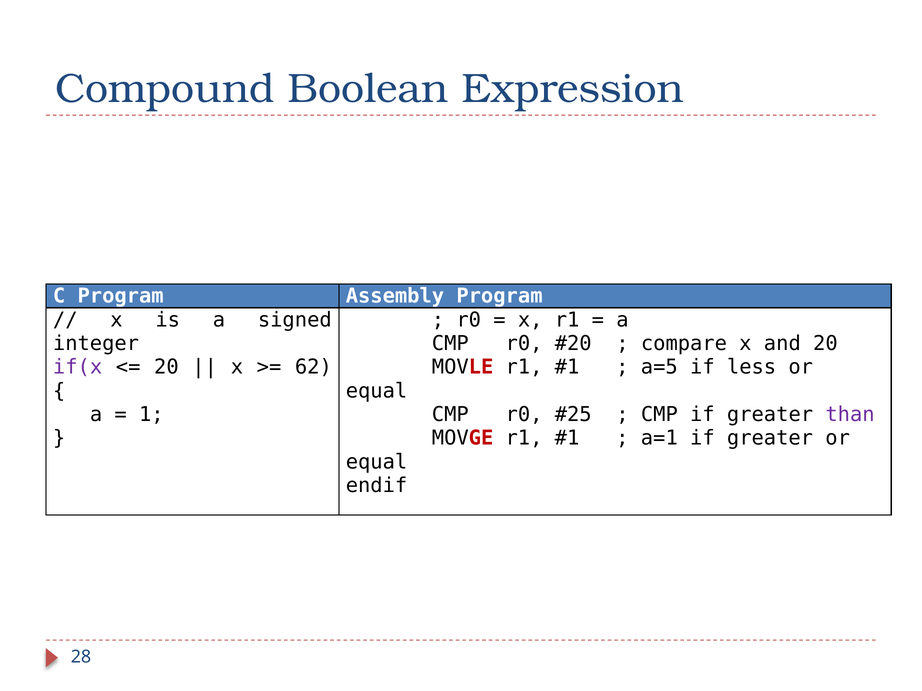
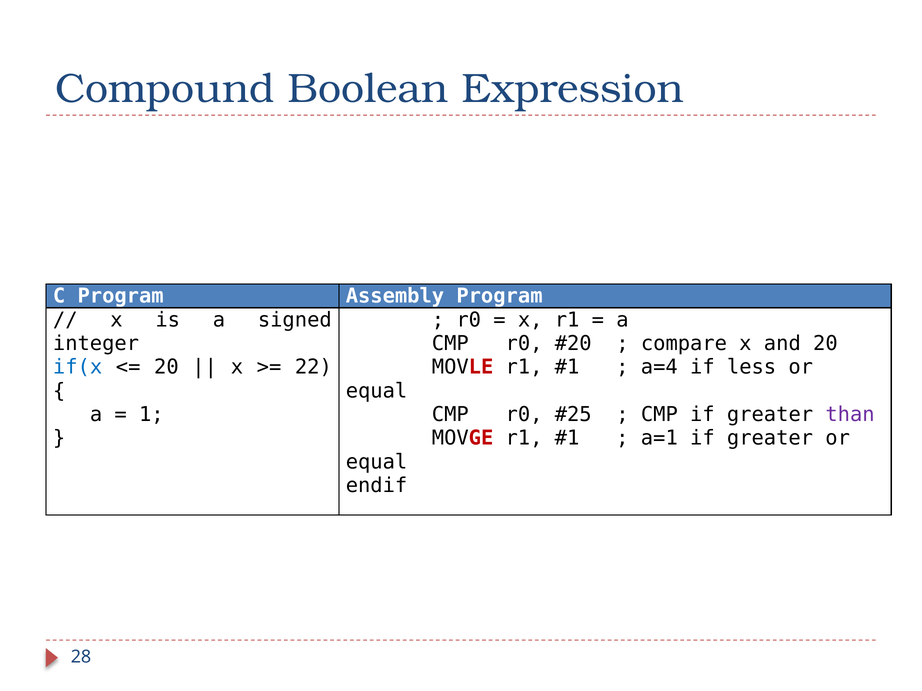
if(x colour: purple -> blue (78, 367)
62: 62 -> 22 (313, 367)
a=5: a=5 -> a=4 (659, 367)
